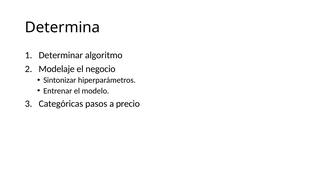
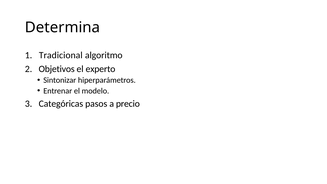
Determinar: Determinar -> Tradicional (61, 55)
Modelaje: Modelaje -> Objetivos (57, 69)
negocio: negocio -> experto (100, 69)
